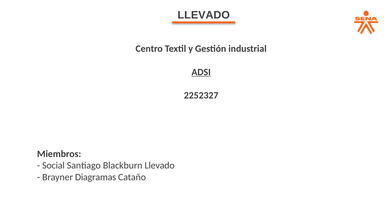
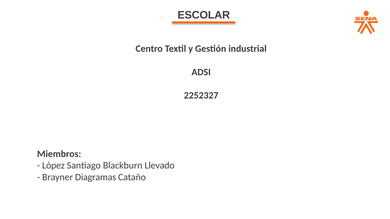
LLEVADO: LLEVADO -> ESCOLAR (204, 15)
ADSI underline: present -> none (201, 72)
Social: Social -> López (53, 166)
